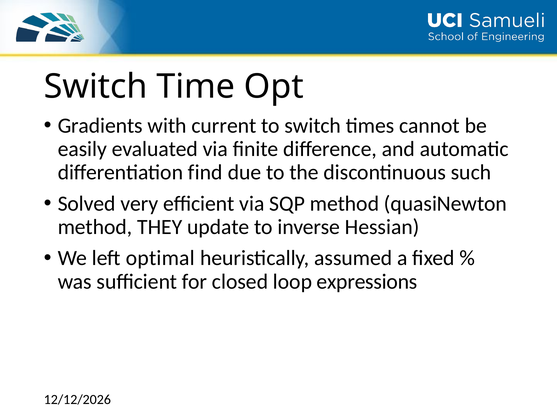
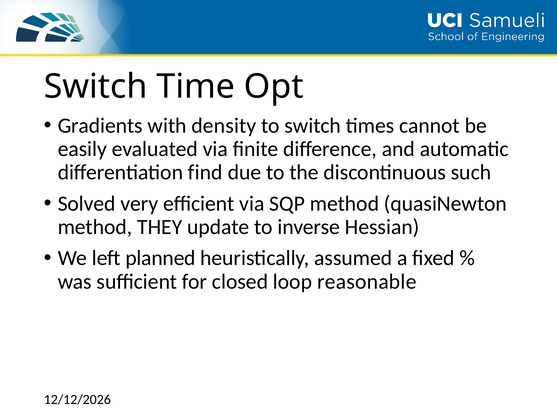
current: current -> density (224, 126)
optimal: optimal -> planned (160, 258)
expressions: expressions -> reasonable (367, 281)
